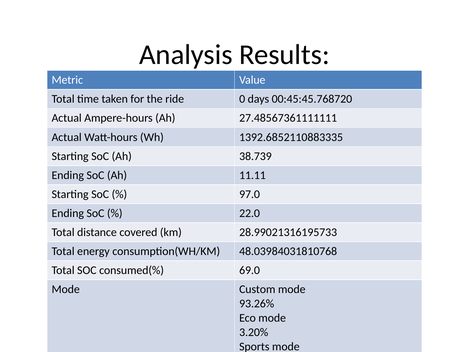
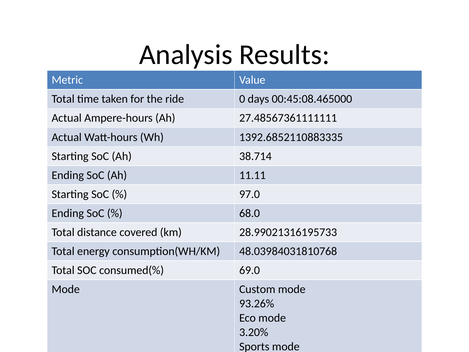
00:45:45.768720: 00:45:45.768720 -> 00:45:08.465000 (312, 99)
38.739: 38.739 -> 38.714 (255, 156)
22.0: 22.0 -> 68.0 (250, 213)
